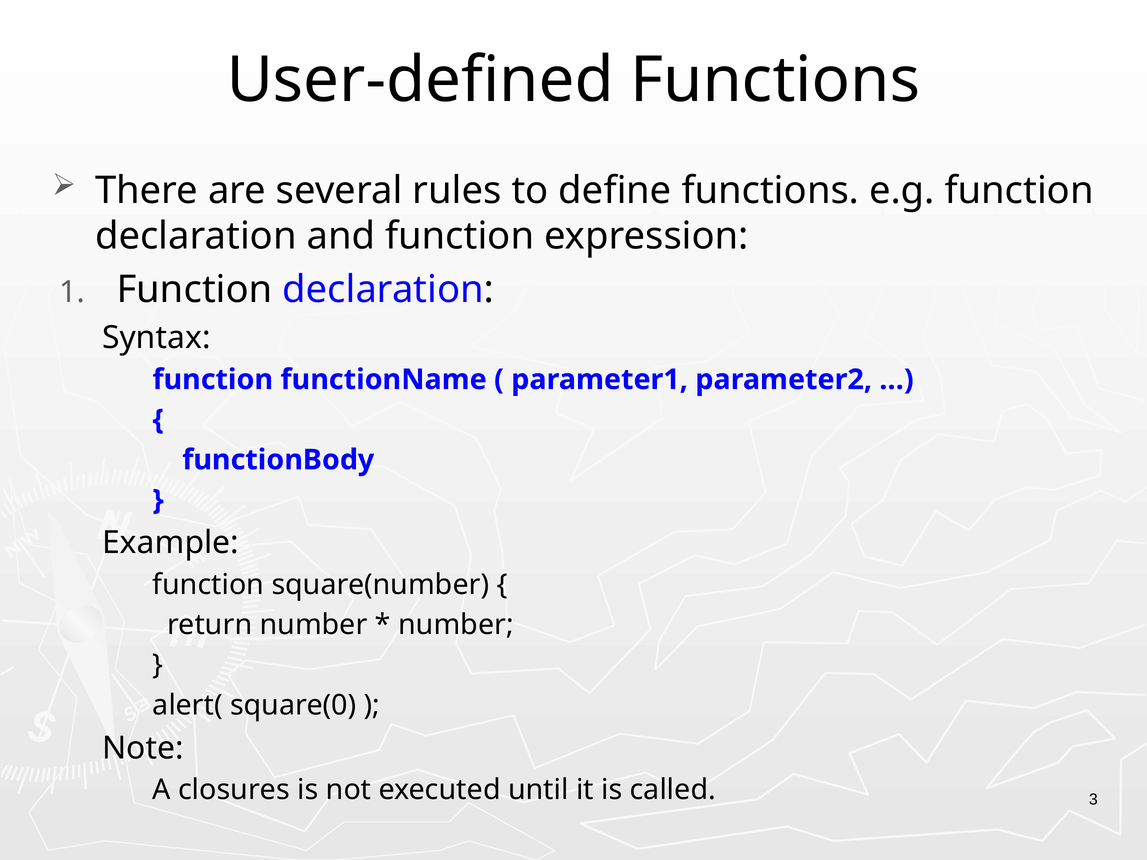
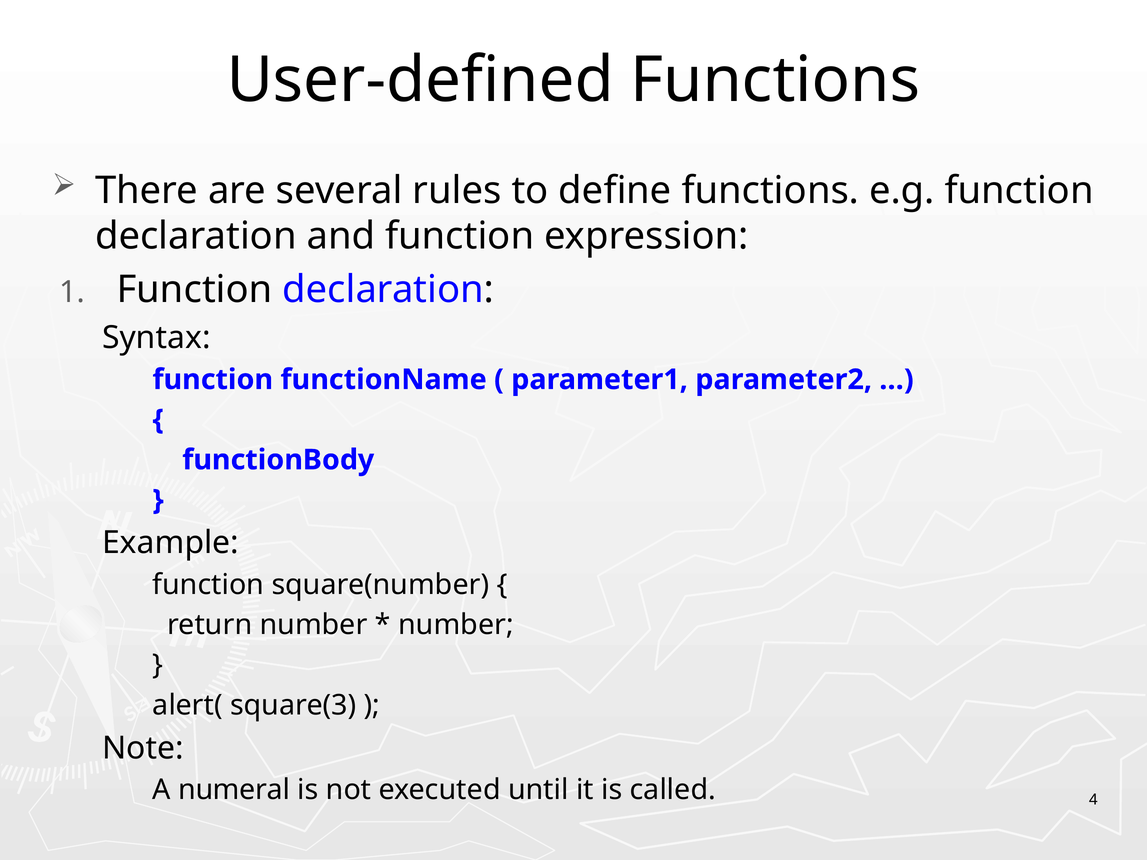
square(0: square(0 -> square(3 (293, 705)
closures: closures -> numeral (234, 790)
3: 3 -> 4 (1093, 800)
